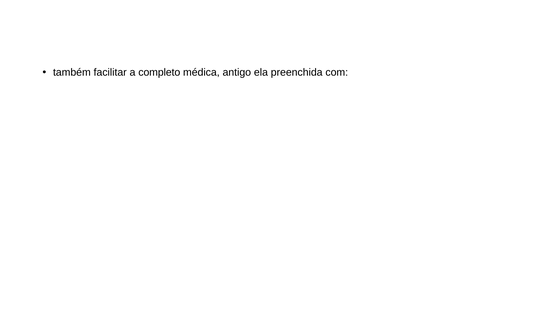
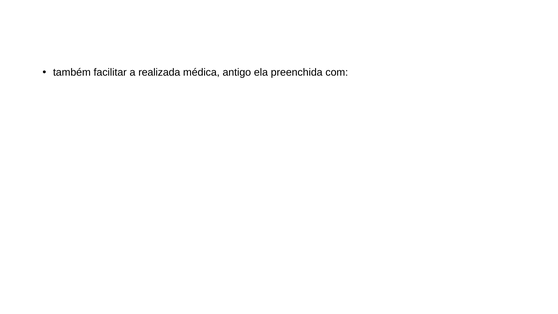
completo: completo -> realizada (159, 72)
